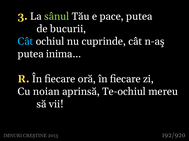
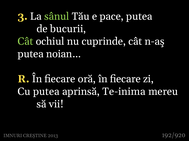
Cât colour: light blue -> light green (25, 42)
inima…: inima… -> noian… (63, 54)
Cu noian: noian -> putea (46, 92)
Te-ochiul: Te-ochiul -> Te-inima (124, 92)
